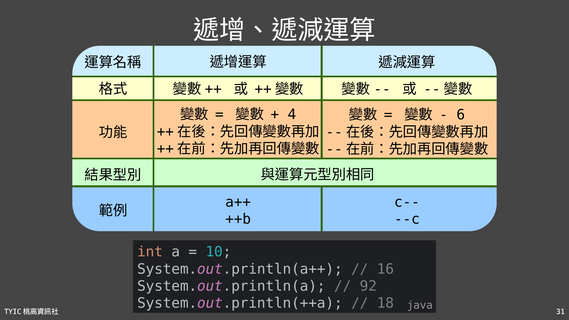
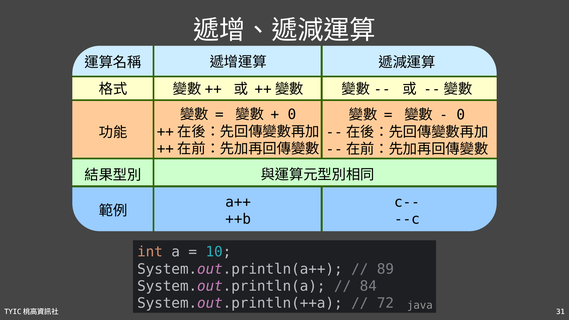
4: 4 -> 0 (292, 115)
6: 6 -> 0 (461, 115)
16: 16 -> 89 (385, 269)
92: 92 -> 84 (368, 286)
18: 18 -> 72 (385, 303)
